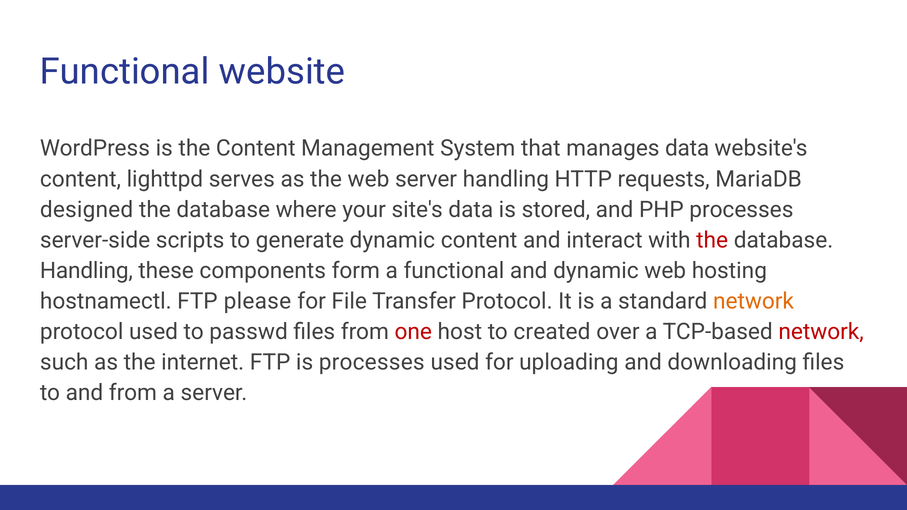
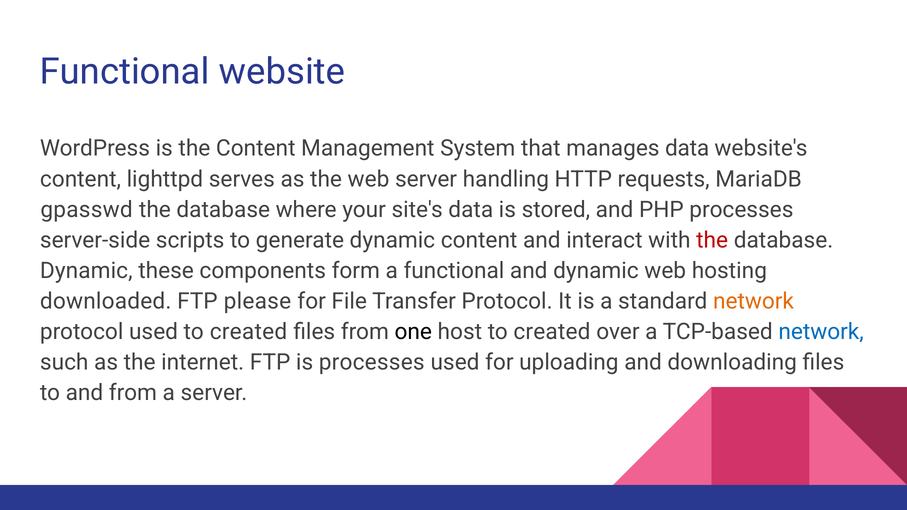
designed: designed -> gpasswd (87, 210)
Handling: Handling -> Dynamic (86, 271)
hostnamectl: hostnamectl -> downloaded (106, 301)
used to passwd: passwd -> created (248, 332)
one colour: red -> black (413, 332)
network colour: red -> blue (821, 332)
